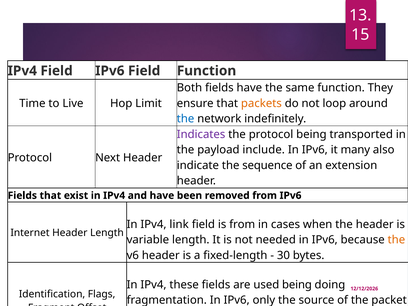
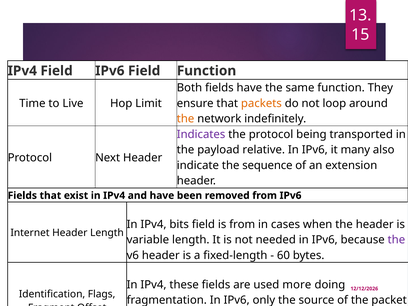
the colour: blue -> orange (186, 119)
include: include -> relative (264, 150)
link: link -> bits (179, 224)
the colour: orange -> purple (396, 240)
30: 30 -> 60 (283, 255)
used being: being -> more (297, 285)
